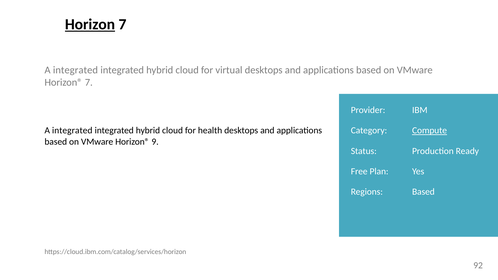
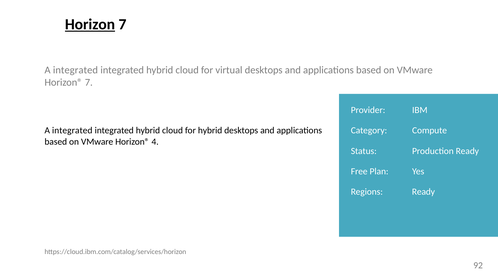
for health: health -> hybrid (210, 131)
Compute underline: present -> none (430, 131)
9: 9 -> 4 (155, 142)
Regions Based: Based -> Ready (423, 192)
